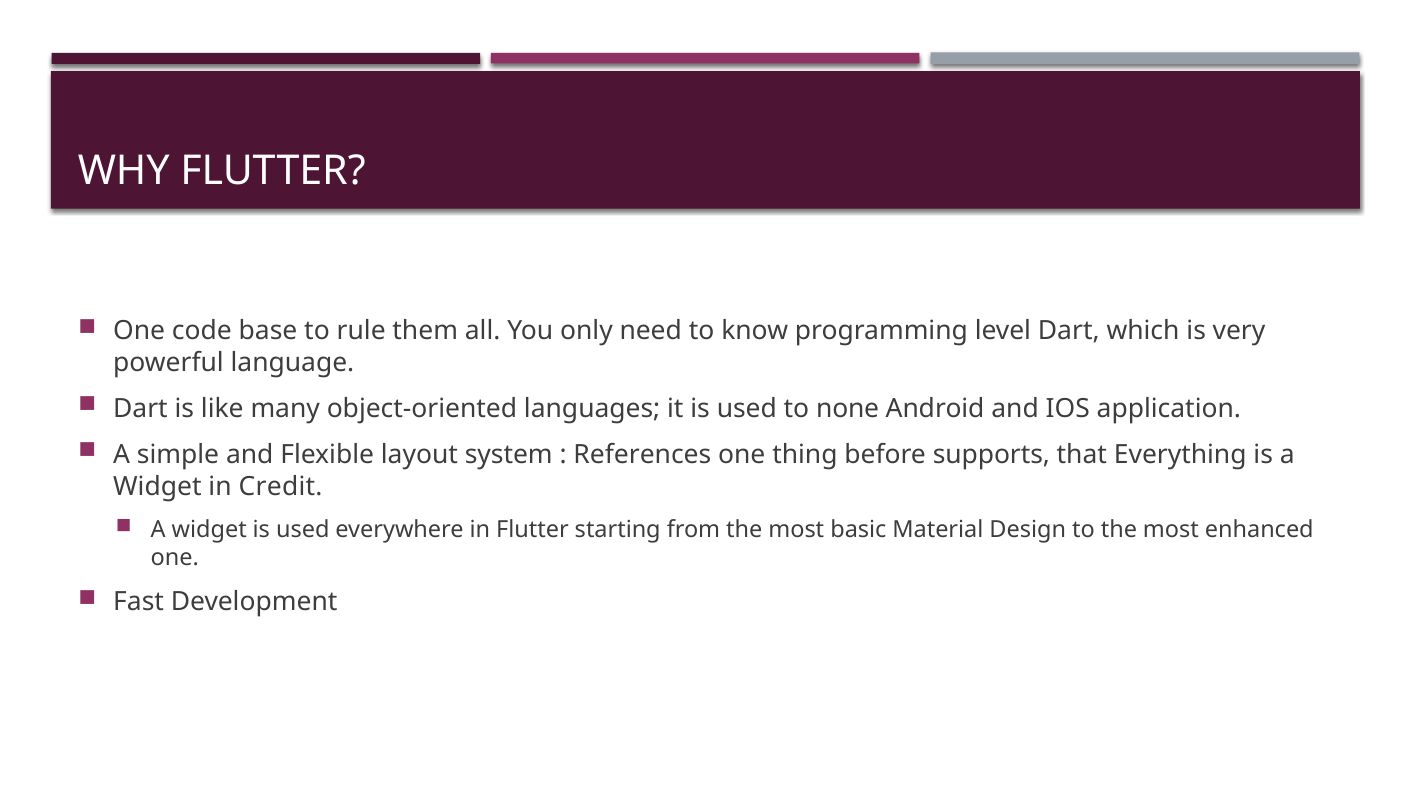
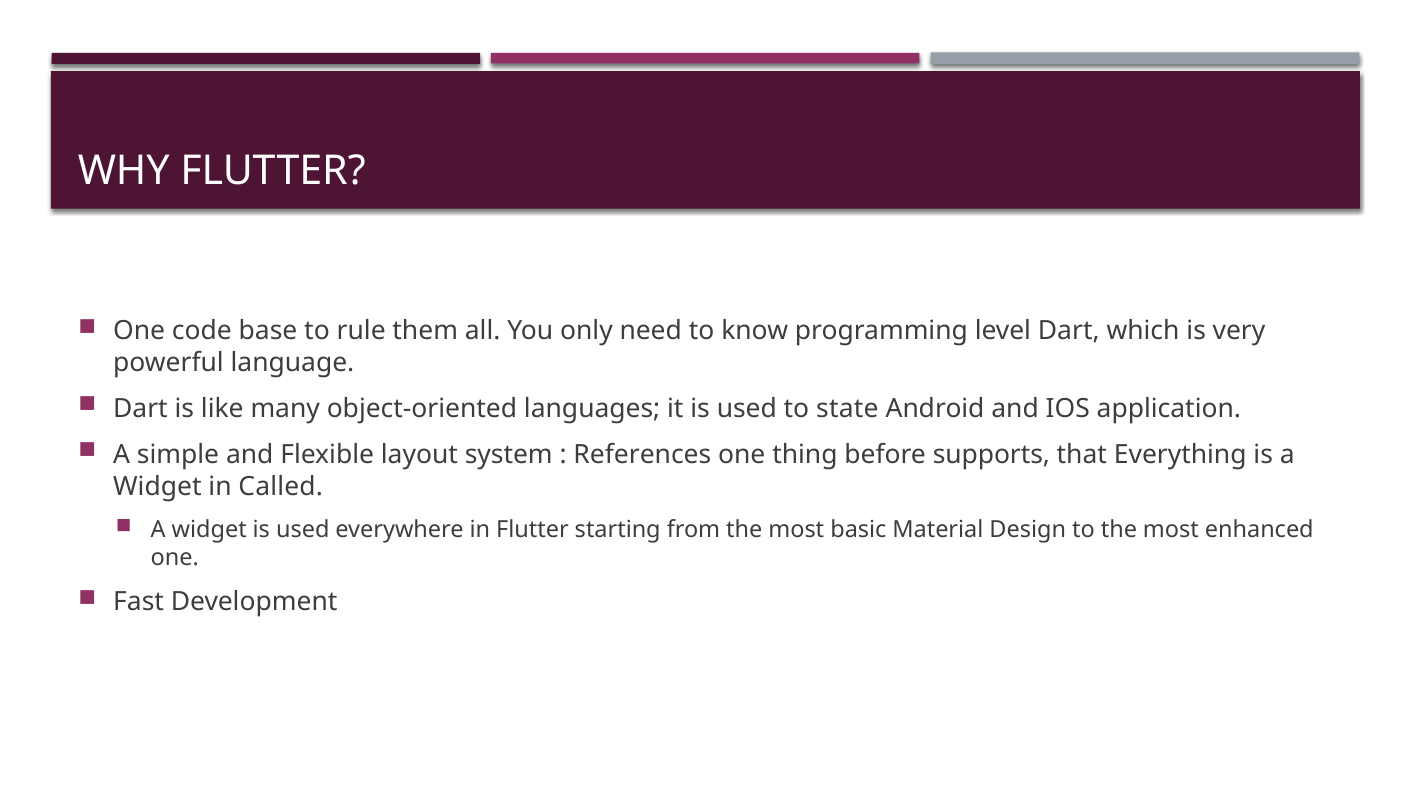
none: none -> state (847, 409)
Credit: Credit -> Called (281, 487)
